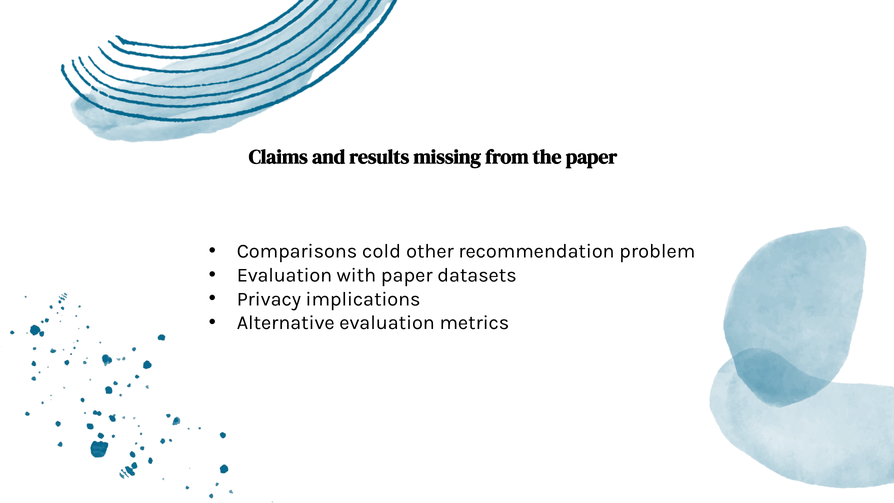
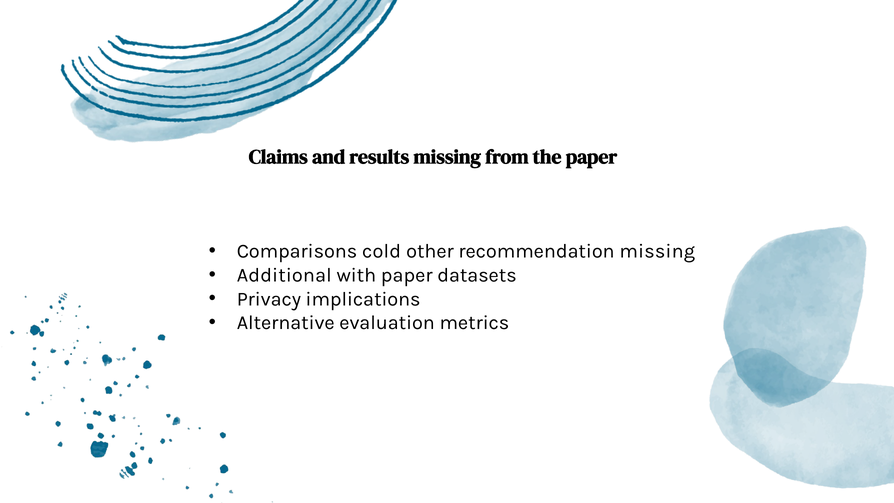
recommendation problem: problem -> missing (657, 251)
Evaluation: Evaluation -> Additional (284, 275)
